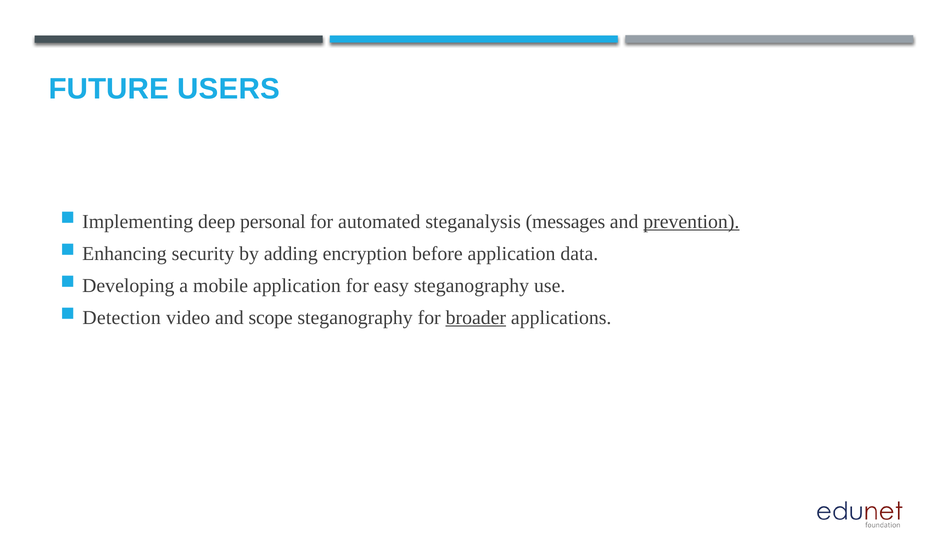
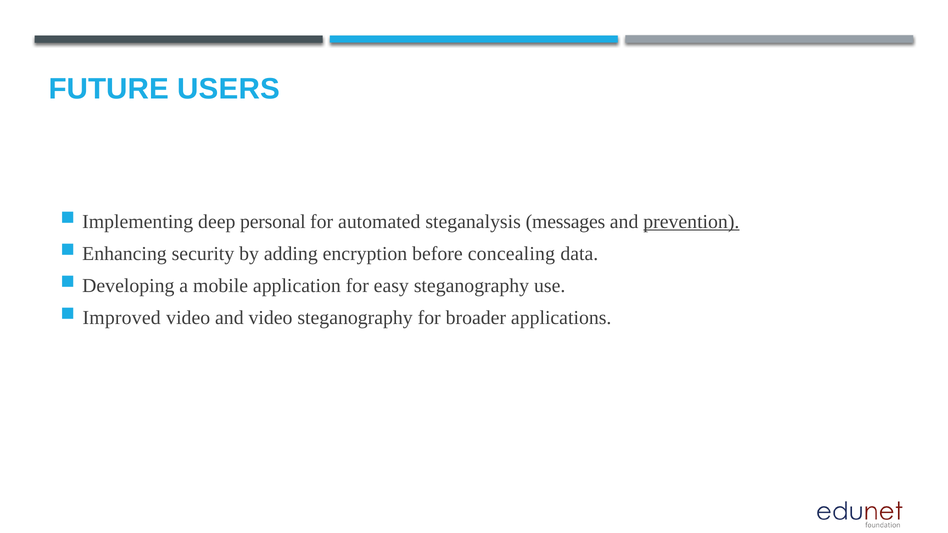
before application: application -> concealing (511, 254)
Detection: Detection -> Improved (122, 318)
and scope: scope -> video (270, 318)
broader underline: present -> none (476, 318)
